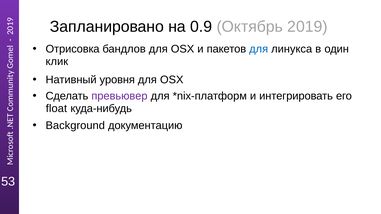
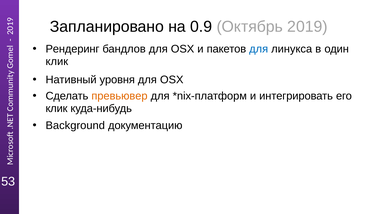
Отрисовка: Отрисовка -> Рендеринг (73, 49)
превьювер colour: purple -> orange (119, 96)
float: float -> клик (57, 108)
